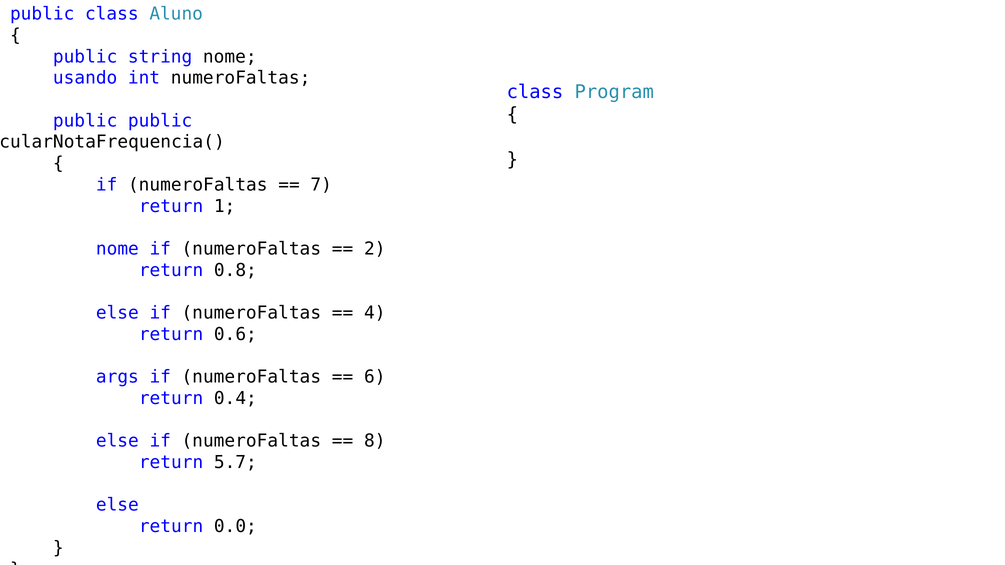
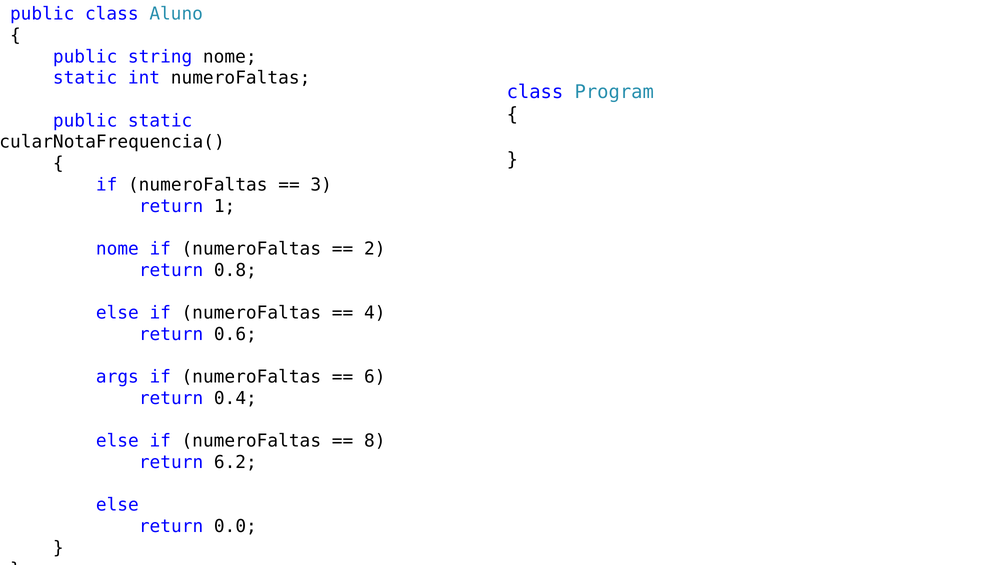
usando: usando -> static (85, 78)
public public: public -> static (160, 121)
7: 7 -> 3 (321, 185)
5.7: 5.7 -> 6.2 (235, 463)
